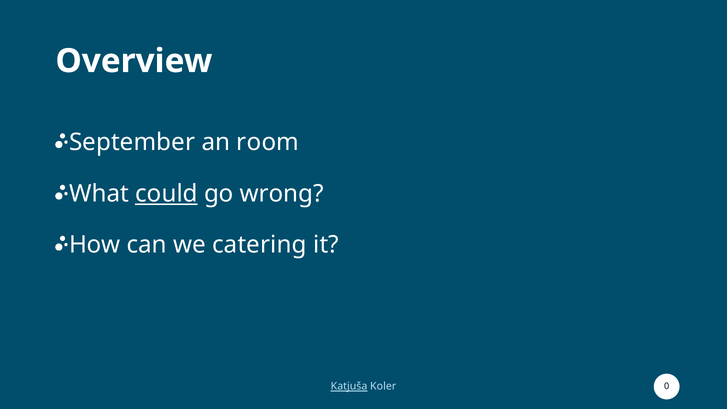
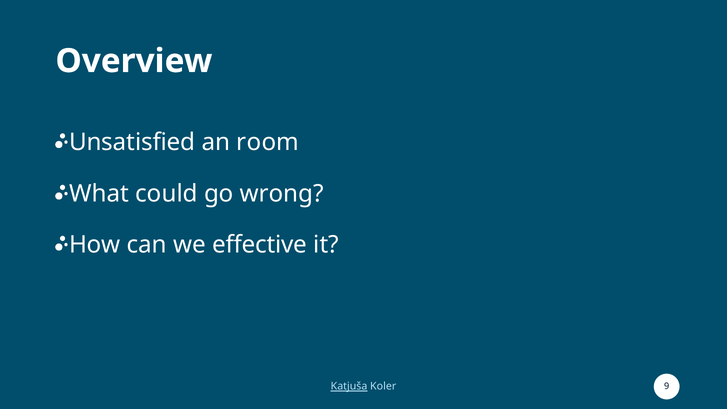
September: September -> Unsatisfied (132, 142)
could underline: present -> none (166, 194)
catering: catering -> effective (260, 245)
0: 0 -> 9 (667, 386)
